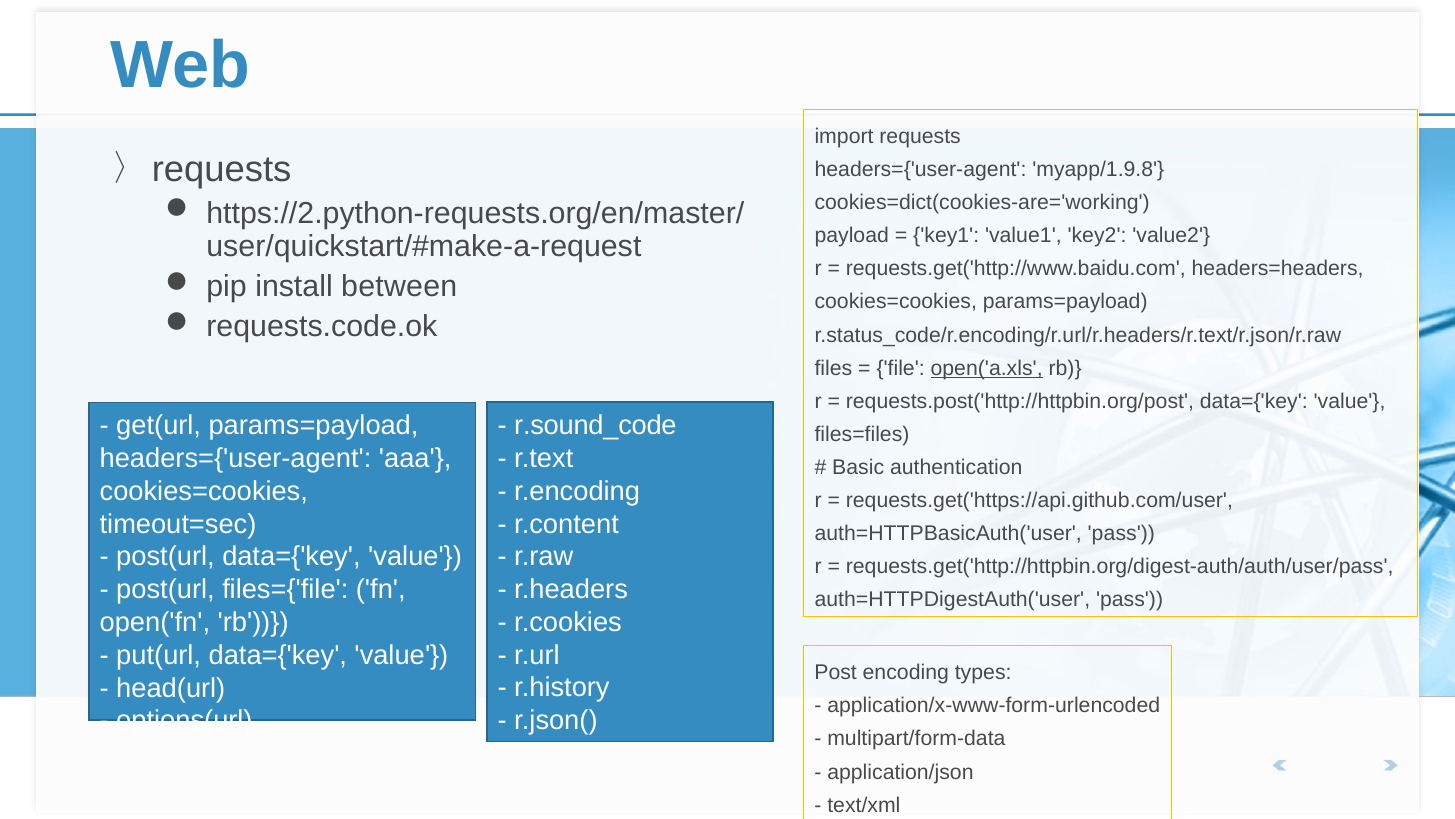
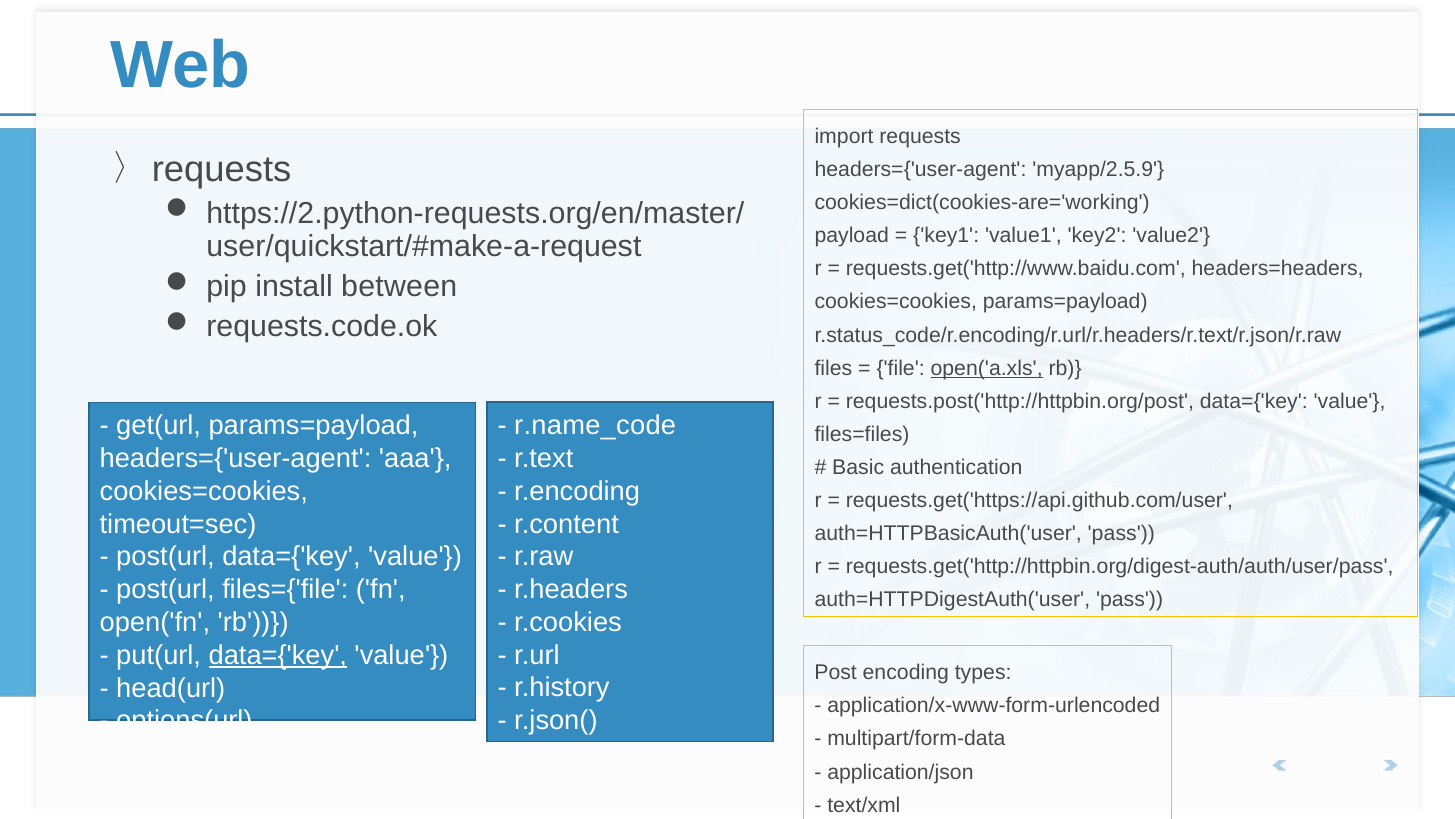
myapp/1.9.8: myapp/1.9.8 -> myapp/2.5.9 (1098, 169)
r.sound_code: r.sound_code -> r.name_code (595, 426)
data={'key underline: none -> present (278, 655)
